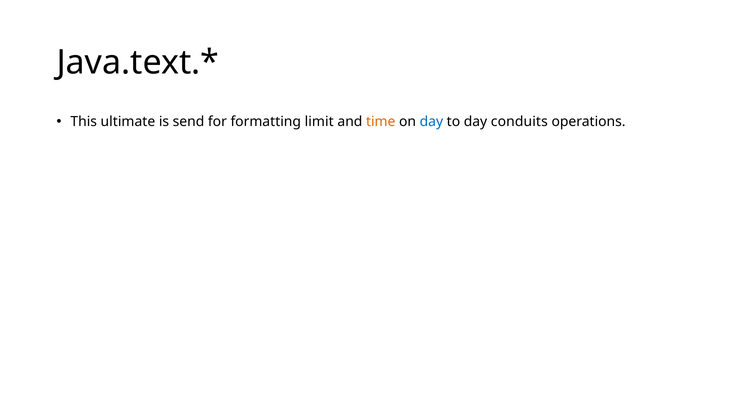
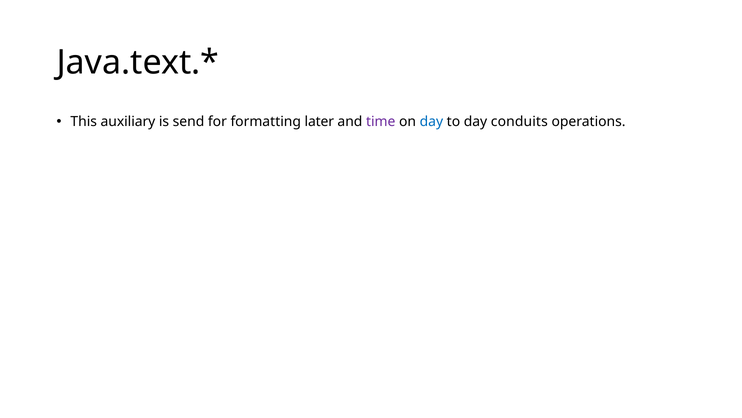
ultimate: ultimate -> auxiliary (128, 121)
limit: limit -> later (319, 121)
time colour: orange -> purple (381, 121)
